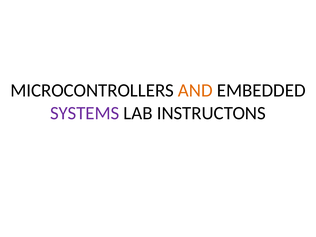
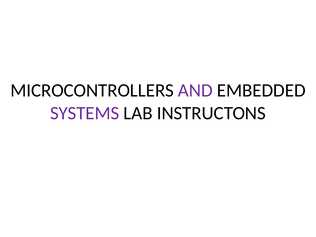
AND colour: orange -> purple (195, 90)
